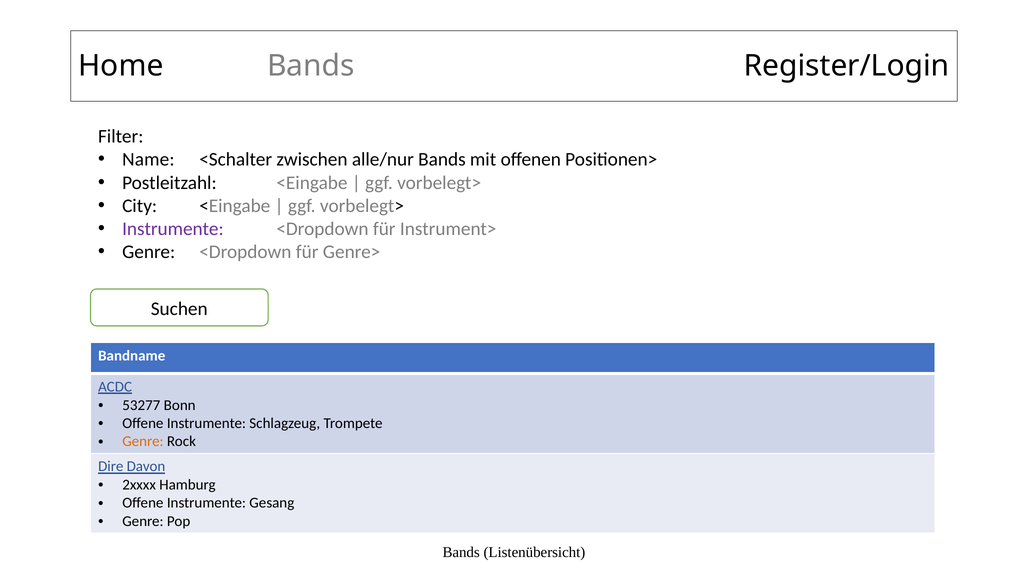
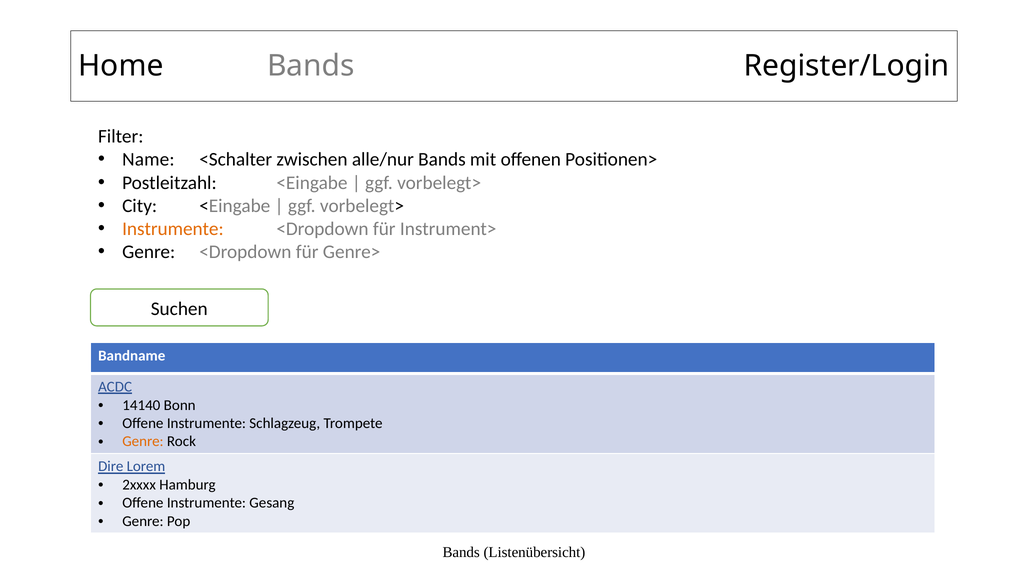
Instrumente colour: purple -> orange (173, 229)
53277: 53277 -> 14140 (141, 405)
Davon: Davon -> Lorem (146, 467)
